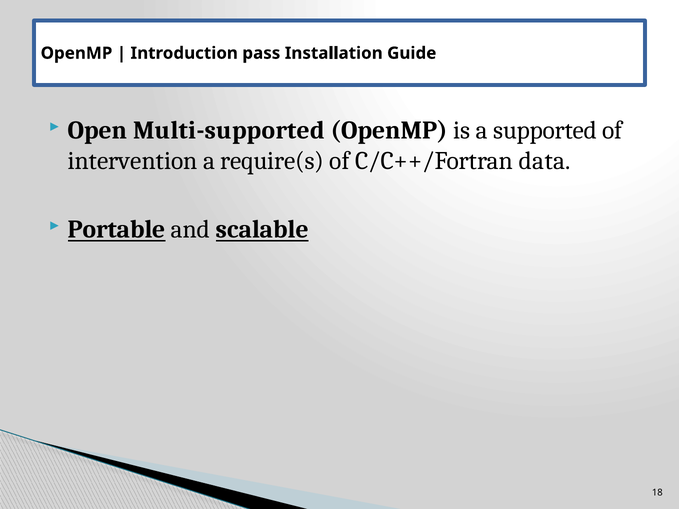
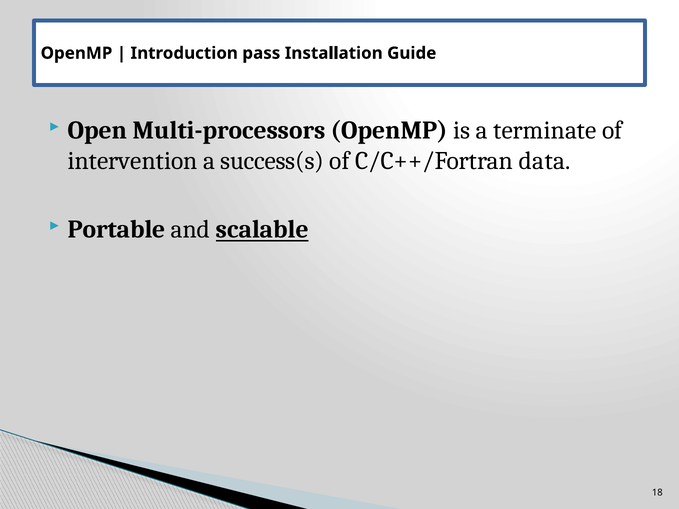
Multi-supported: Multi-supported -> Multi-processors (229, 130)
supported: supported -> terminate (545, 130)
require(s: require(s -> success(s (272, 161)
Portable underline: present -> none (117, 230)
